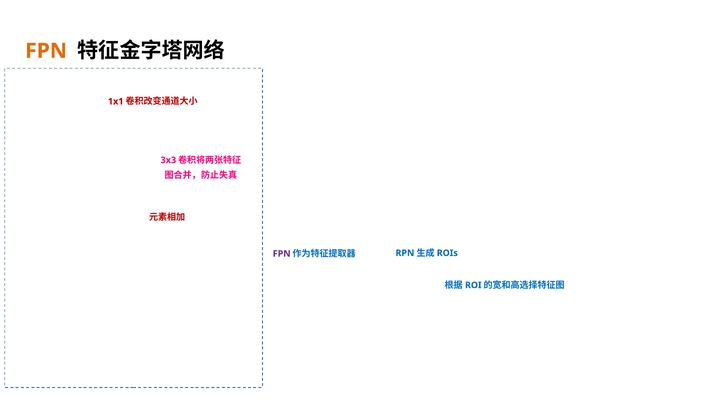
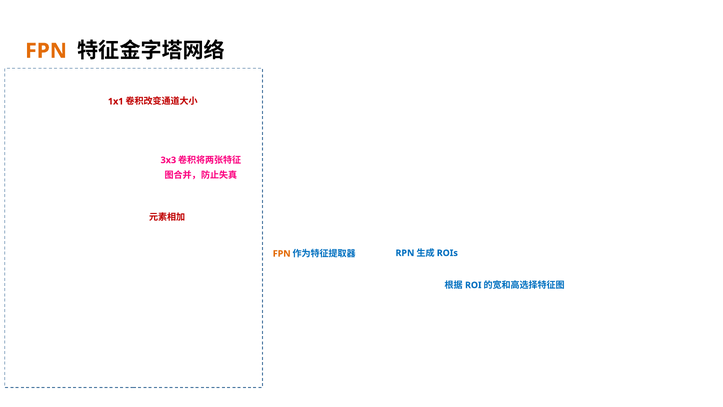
FPN colour: purple -> orange (282, 253)
